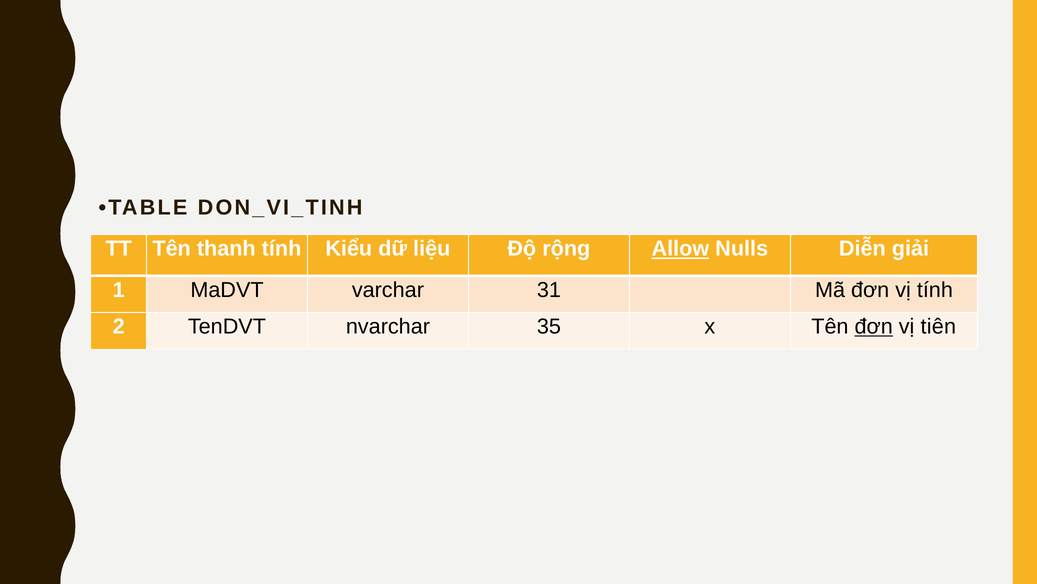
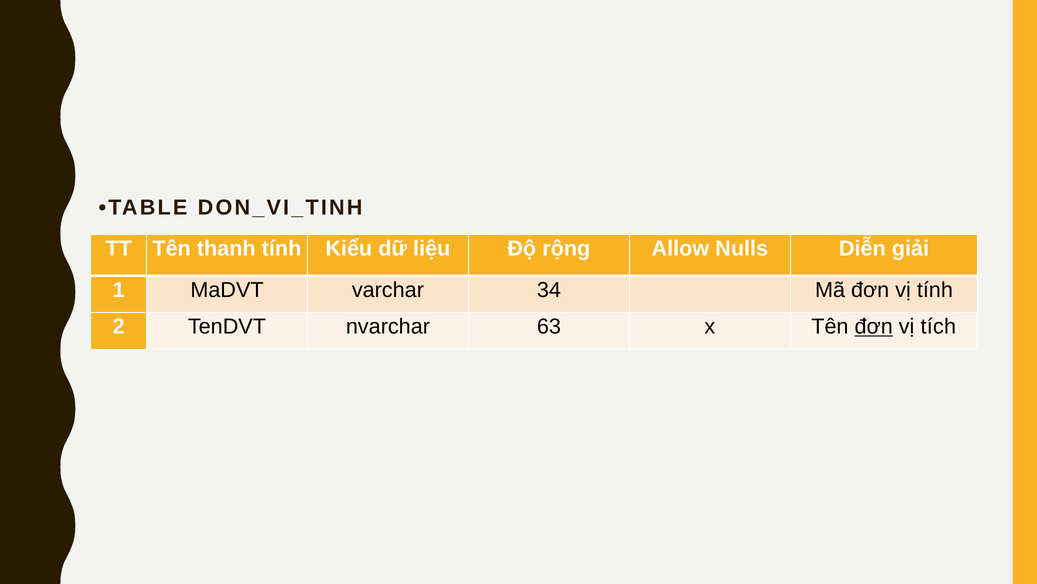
Allow underline: present -> none (680, 249)
31: 31 -> 34 (549, 290)
35: 35 -> 63 (549, 326)
tiên: tiên -> tích (938, 326)
